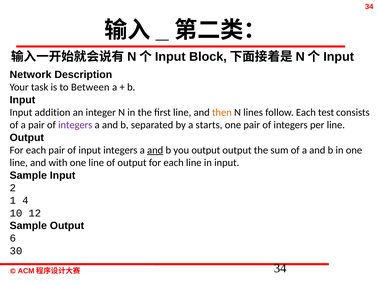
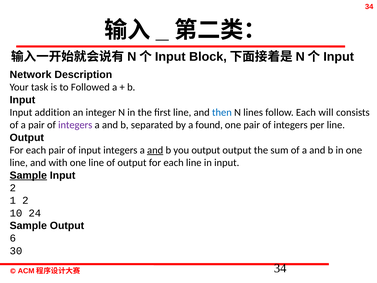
Between: Between -> Followed (90, 87)
then colour: orange -> blue (222, 112)
test: test -> will (326, 112)
starts: starts -> found (209, 125)
Sample underline: none -> present (28, 175)
1 4: 4 -> 2 (25, 200)
12: 12 -> 24 (35, 213)
